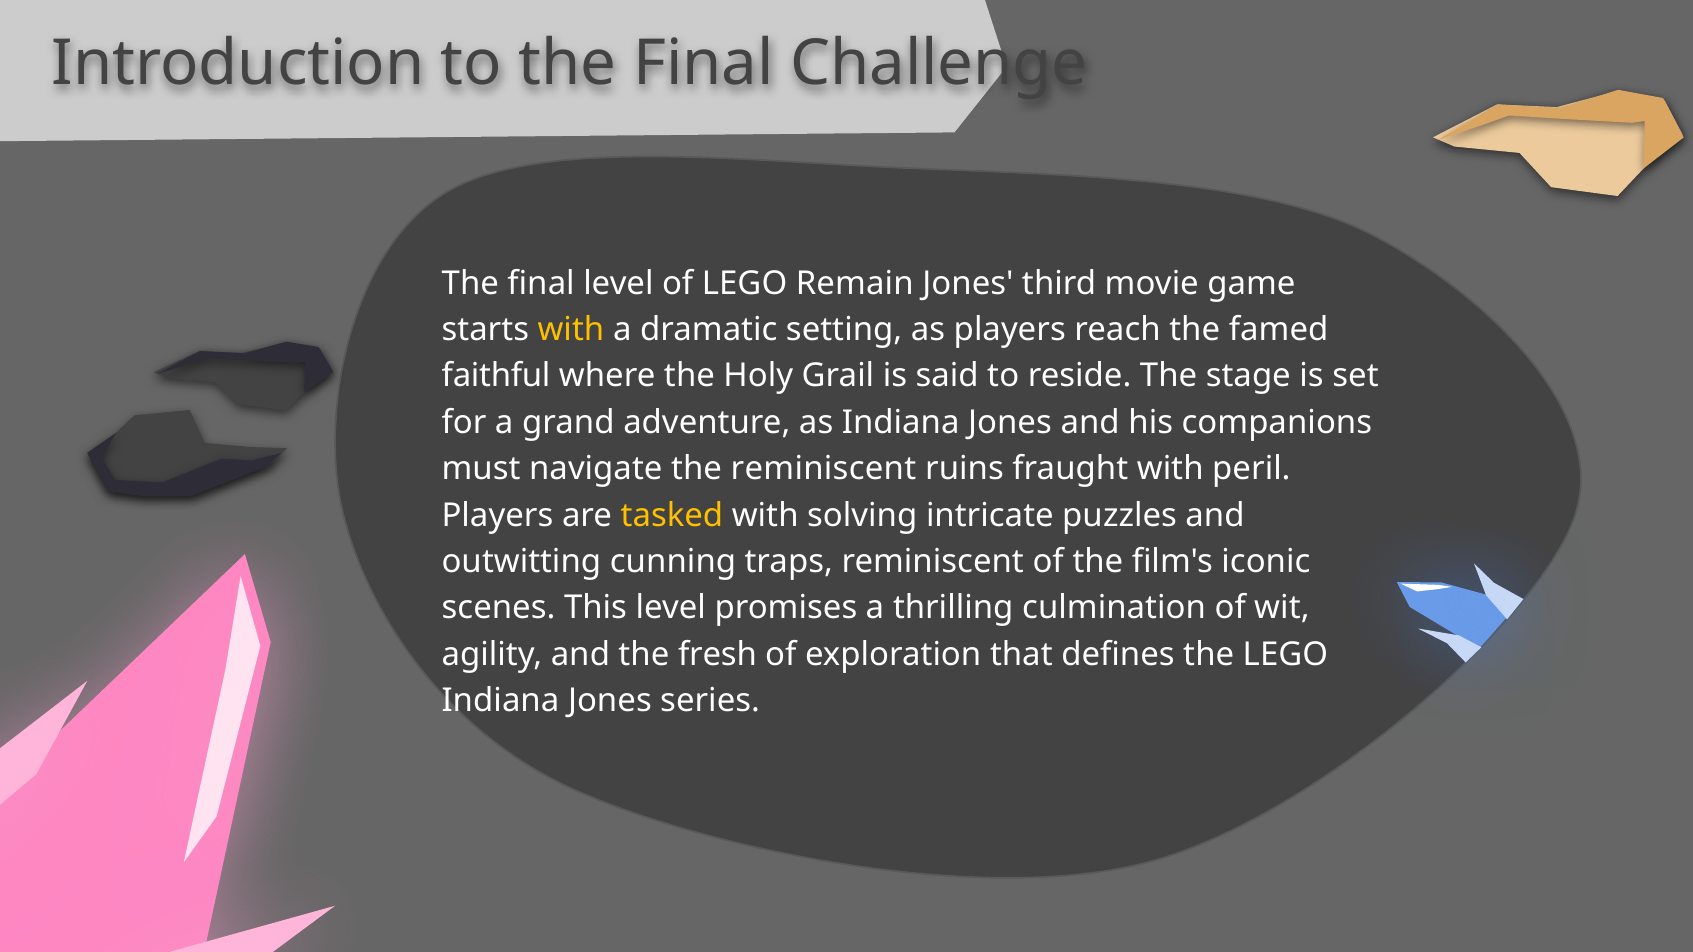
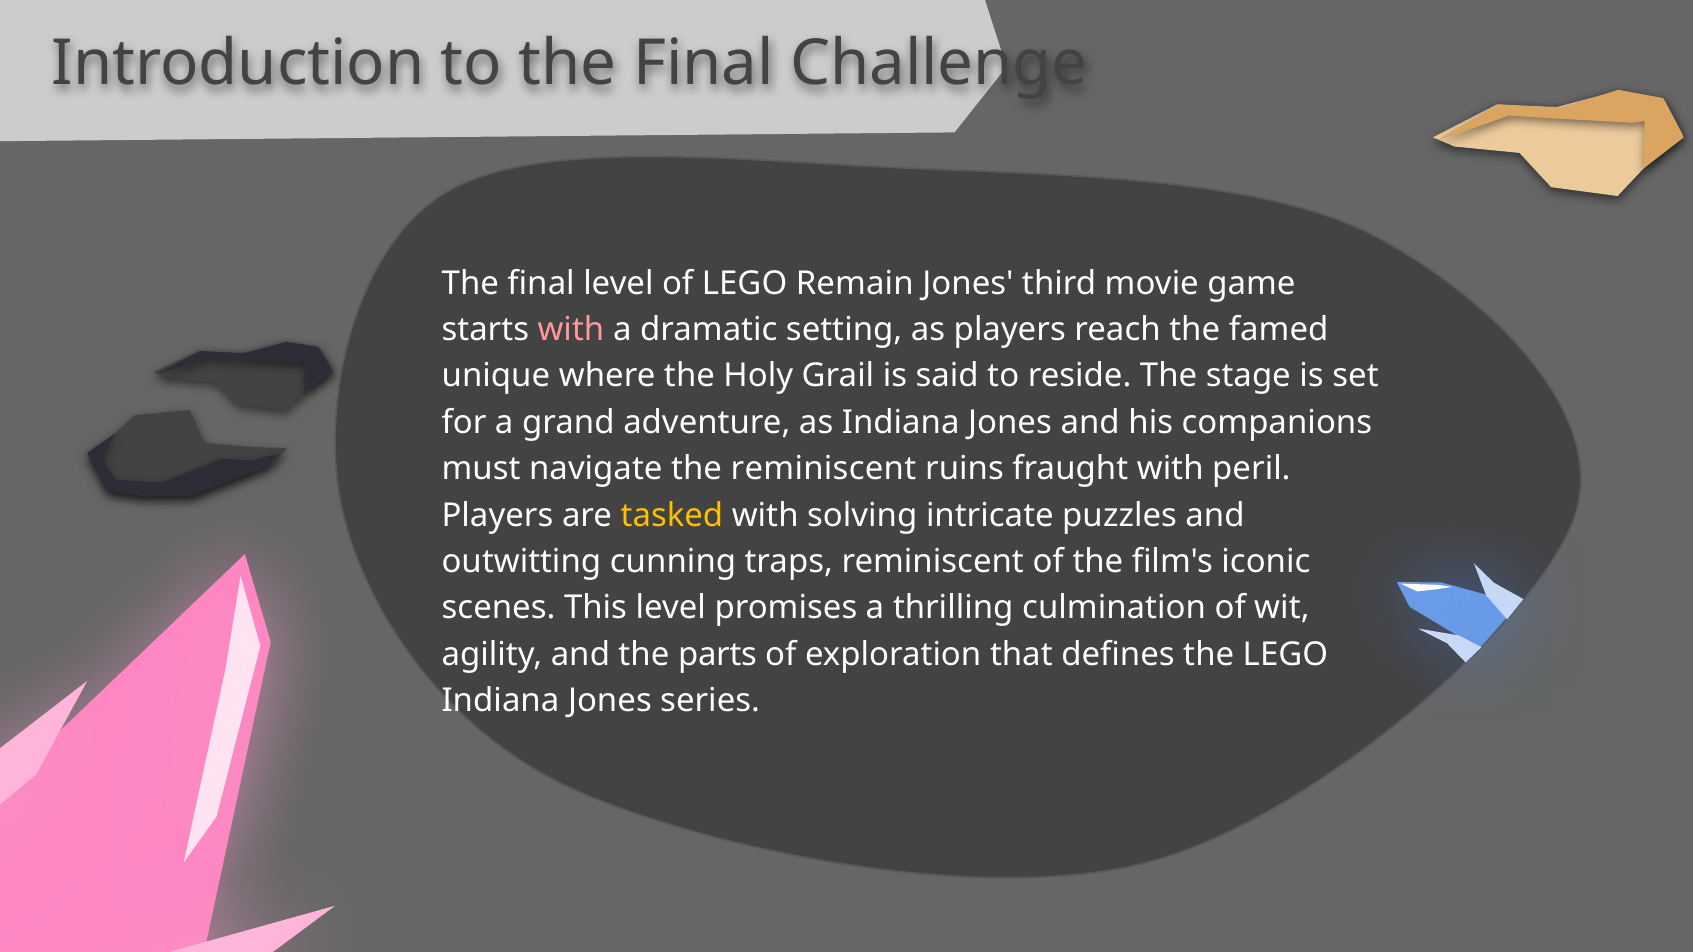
with colour: yellow -> pink (571, 330)
faithful: faithful -> unique (496, 376)
fresh: fresh -> parts (717, 655)
